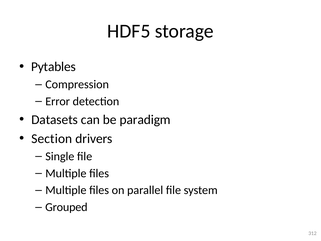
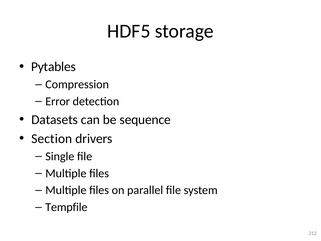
paradigm: paradigm -> sequence (145, 120)
Grouped: Grouped -> Tempfile (66, 207)
